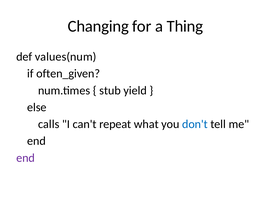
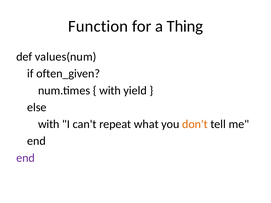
Changing: Changing -> Function (98, 26)
stub: stub -> with (110, 91)
calls: calls -> with (49, 124)
don't colour: blue -> orange (195, 124)
